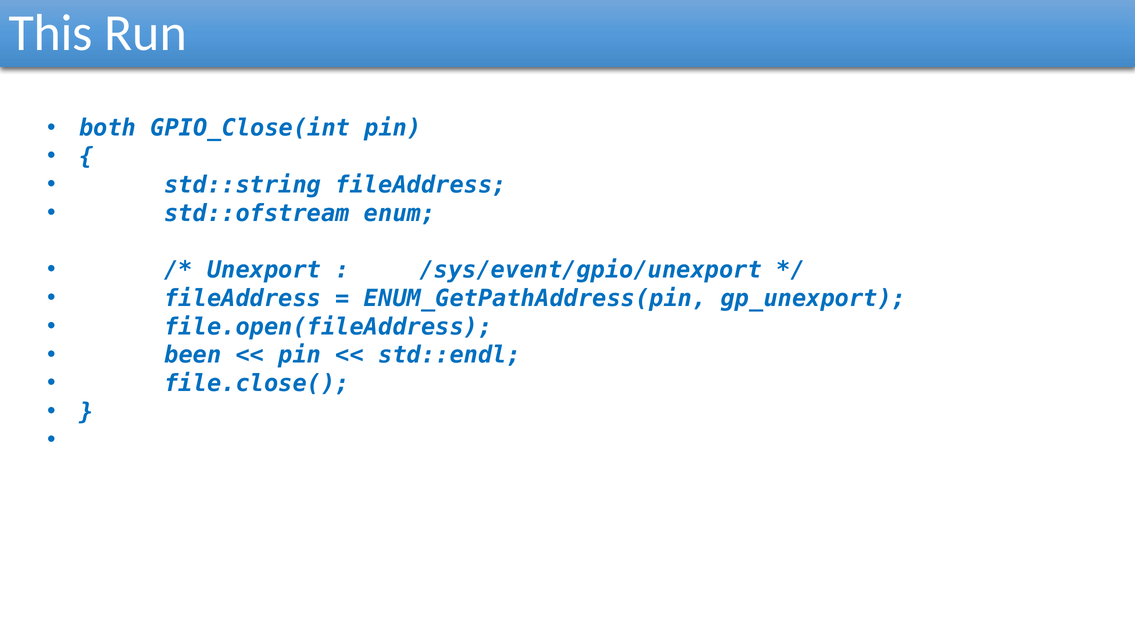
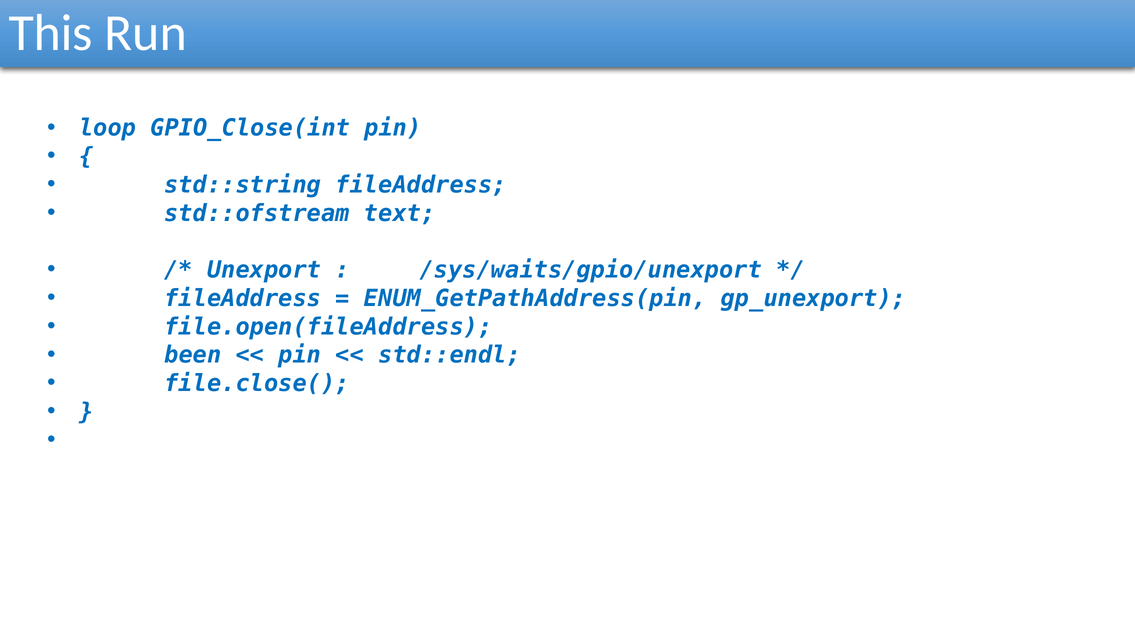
both: both -> loop (108, 128)
enum: enum -> text (400, 213)
/sys/event/gpio/unexport: /sys/event/gpio/unexport -> /sys/waits/gpio/unexport (591, 270)
